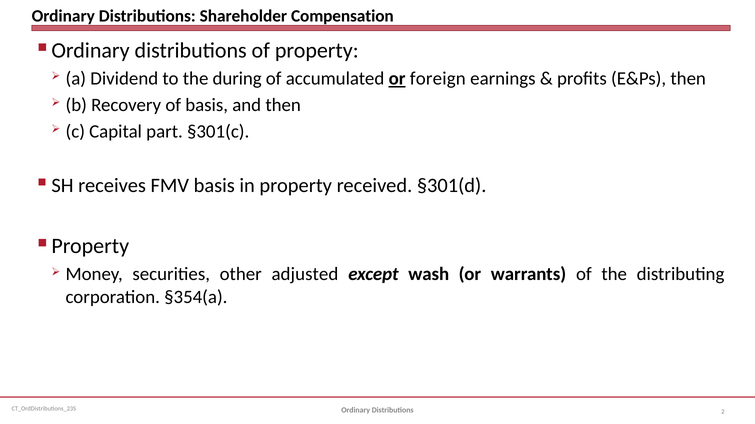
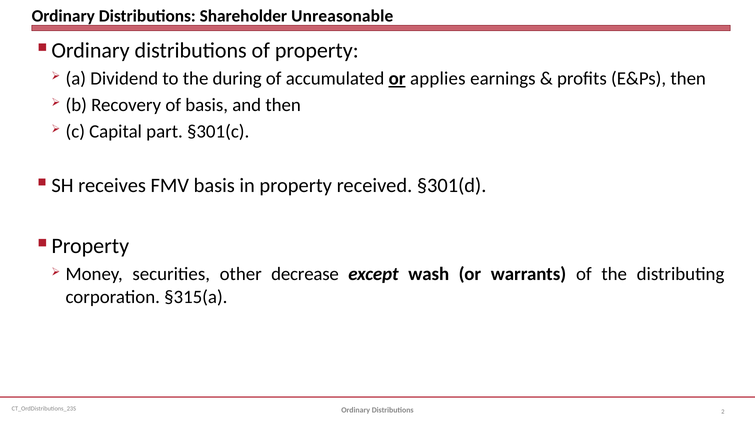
Compensation: Compensation -> Unreasonable (342, 16)
foreign: foreign -> applies (438, 79)
adjusted: adjusted -> decrease (305, 275)
§354(a: §354(a -> §315(a (196, 297)
